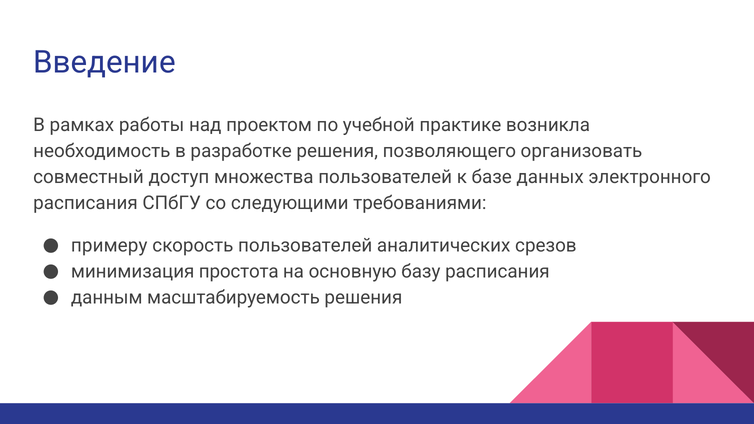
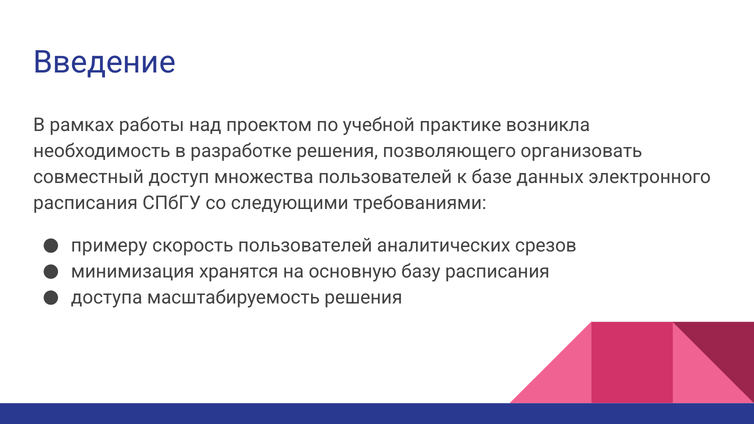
простота: простота -> хранятся (239, 272)
данным: данным -> доступа (107, 298)
